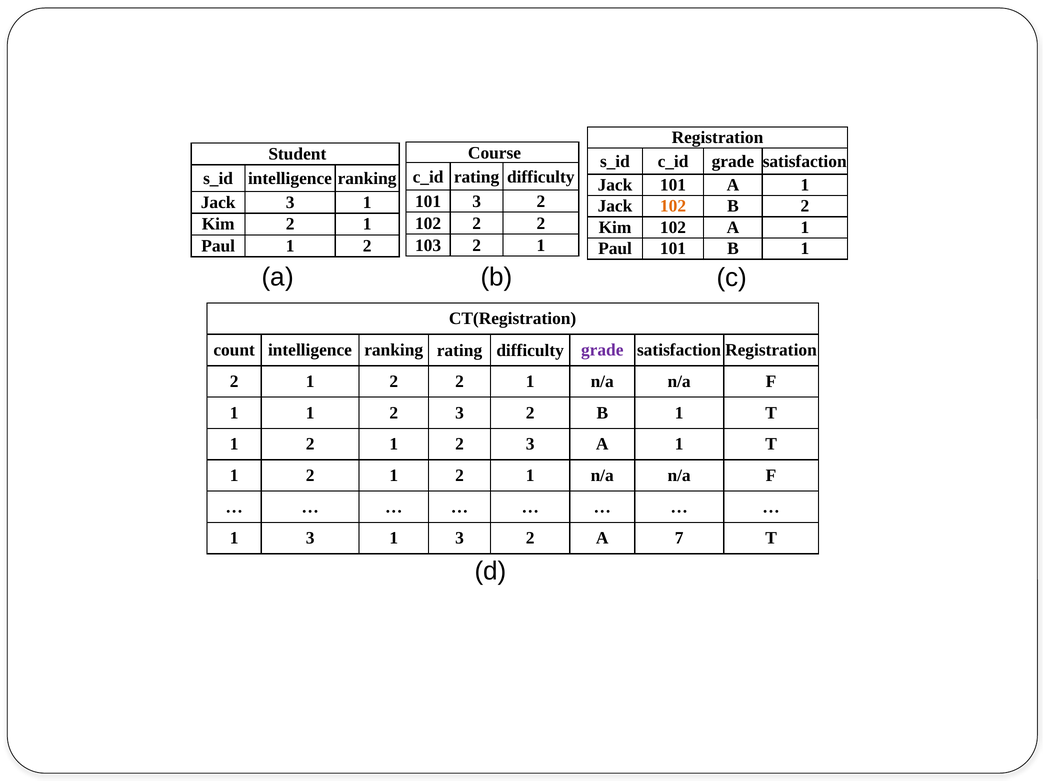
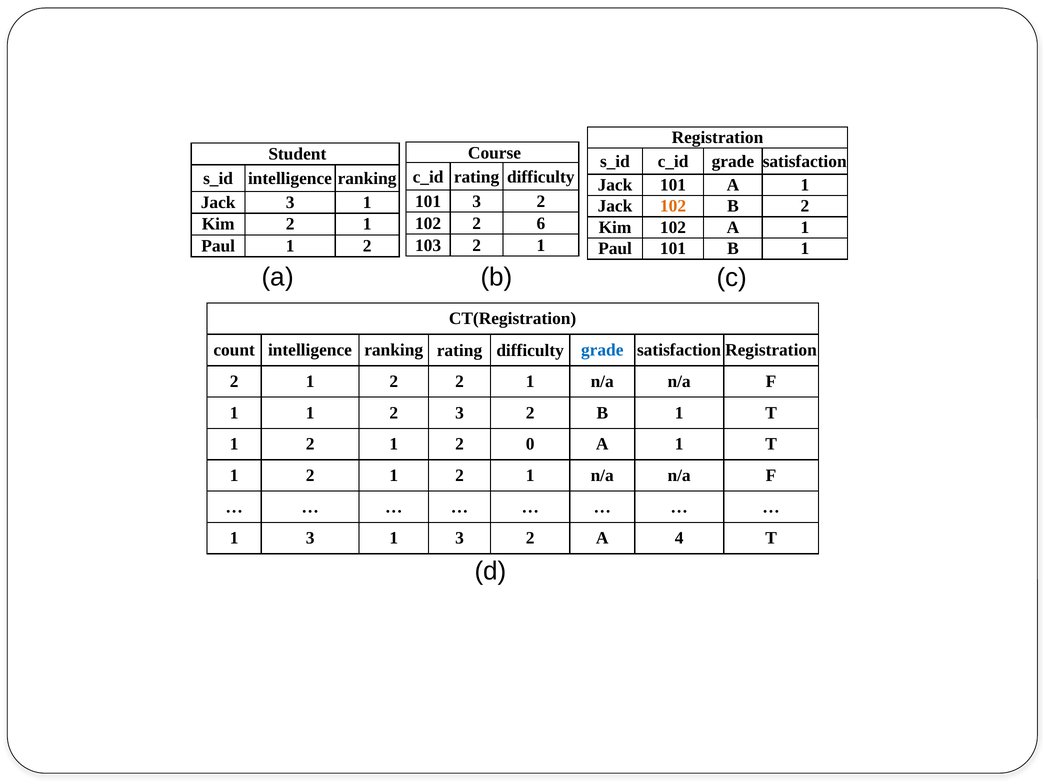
102 2 2: 2 -> 6 (541, 224)
grade colour: purple -> blue (602, 350)
2 1 2 3: 3 -> 0 (530, 444)
7: 7 -> 4 (679, 538)
